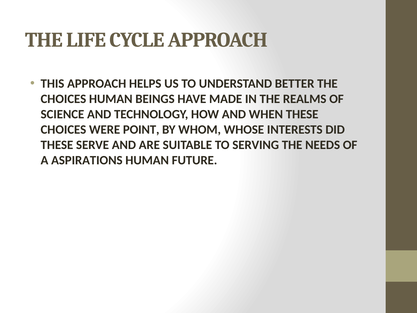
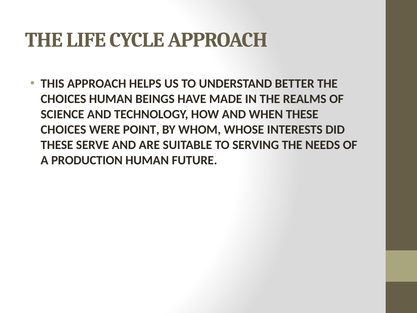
ASPIRATIONS: ASPIRATIONS -> PRODUCTION (87, 160)
